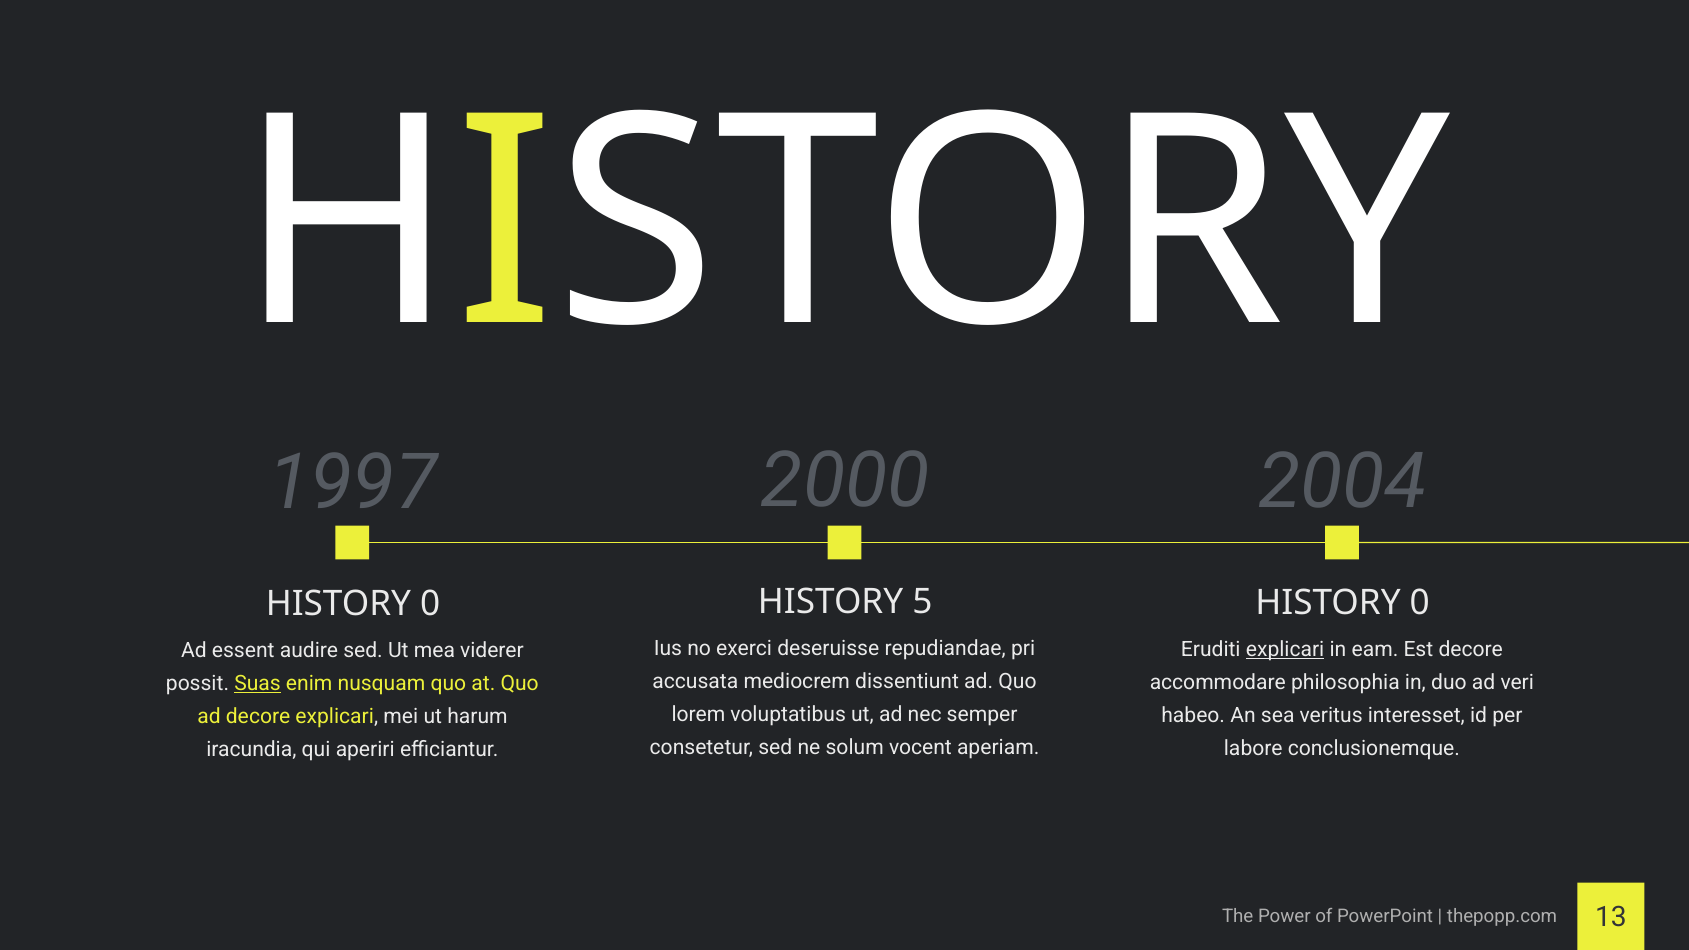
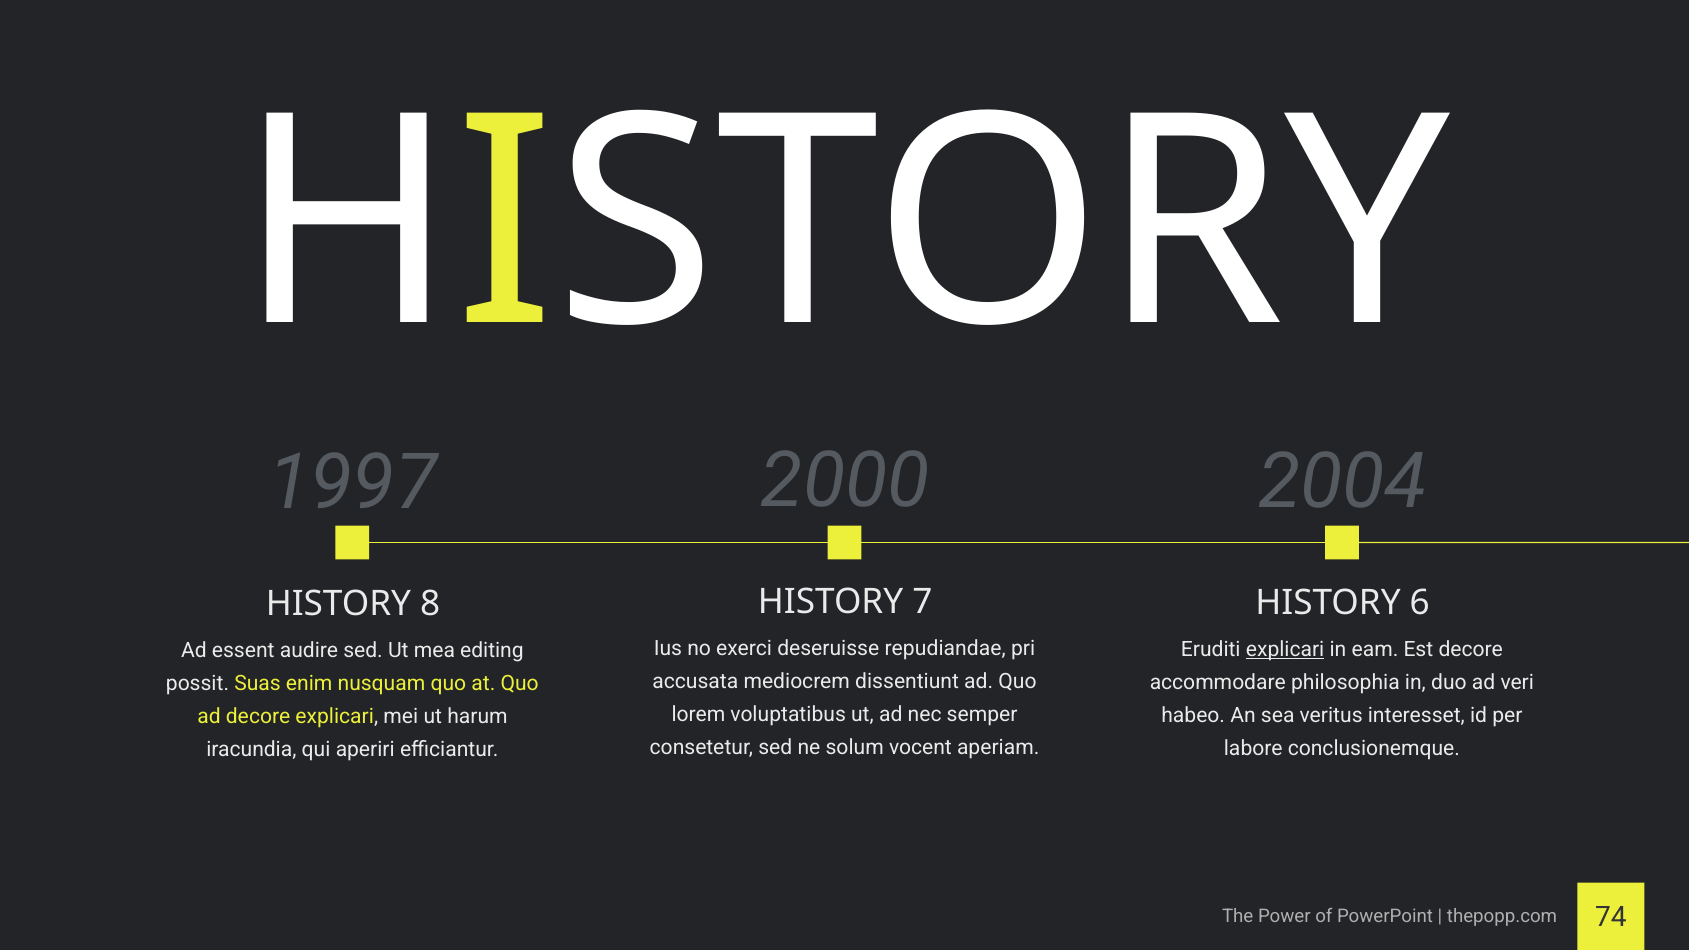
5: 5 -> 7 (922, 602)
0: 0 -> 6 (1420, 603)
0: 0 -> 8 (430, 604)
viderer: viderer -> editing (492, 650)
Suas underline: present -> none (258, 683)
13: 13 -> 74 (1611, 917)
